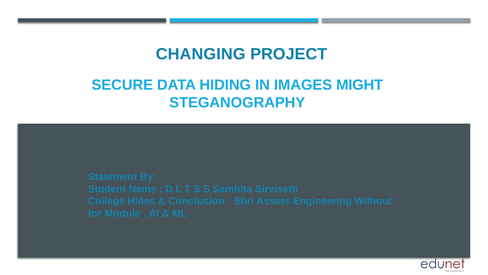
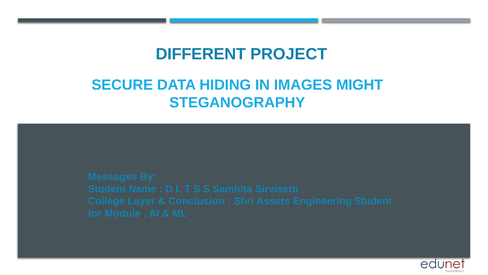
CHANGING: CHANGING -> DIFFERENT (201, 54)
Statement: Statement -> Messages (113, 176)
Hides: Hides -> Layer (141, 201)
Engineering Without: Without -> Student (373, 201)
